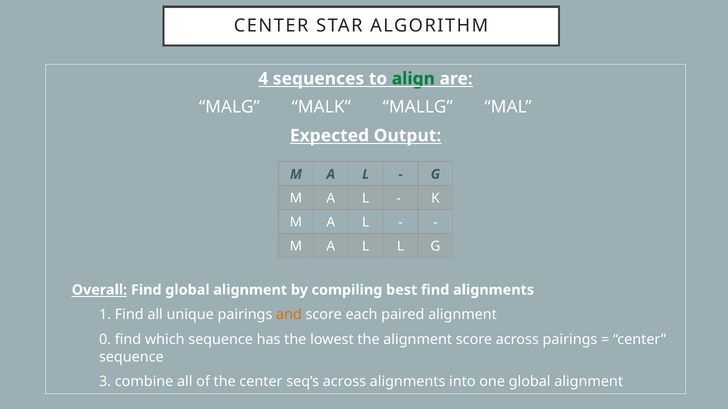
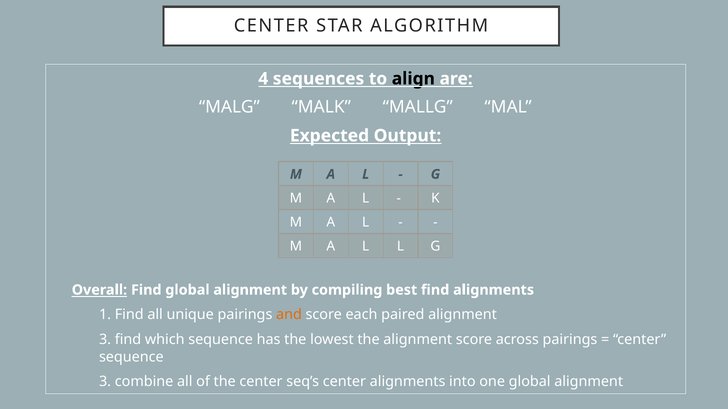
align colour: green -> black (413, 79)
0: 0 -> 3 (105, 340)
seq’s across: across -> center (344, 382)
